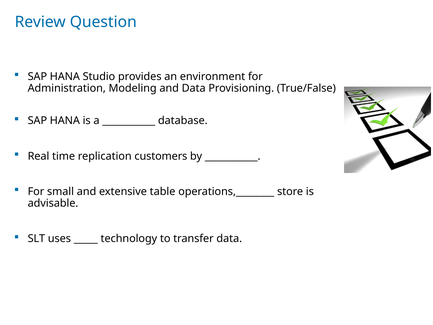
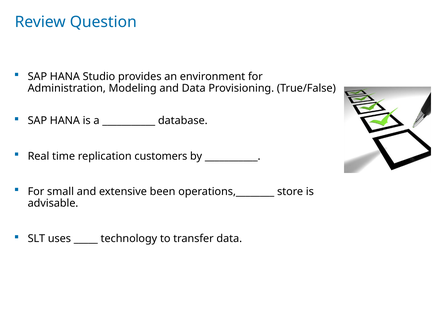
table: table -> been (163, 191)
